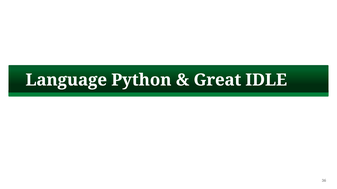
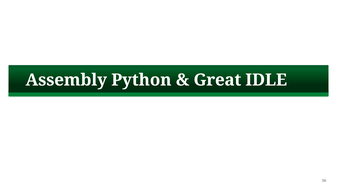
Language: Language -> Assembly (66, 80)
